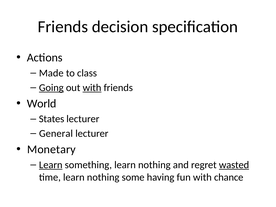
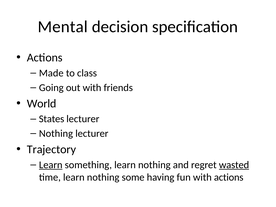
Friends: Friends -> Mental (63, 27)
Going underline: present -> none (51, 88)
with underline: present -> none (92, 88)
General: General -> Nothing (56, 134)
Monetary: Monetary -> Trajectory (51, 149)
with chance: chance -> actions (229, 177)
